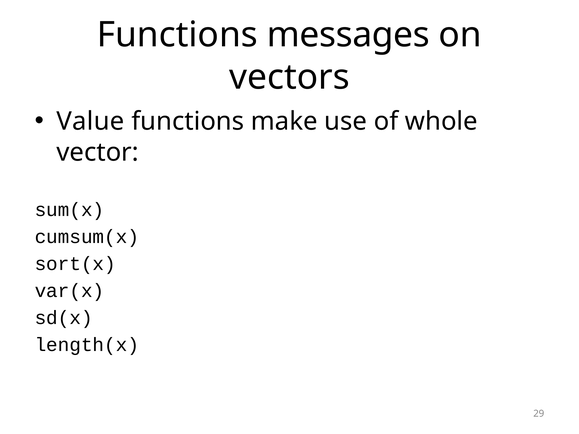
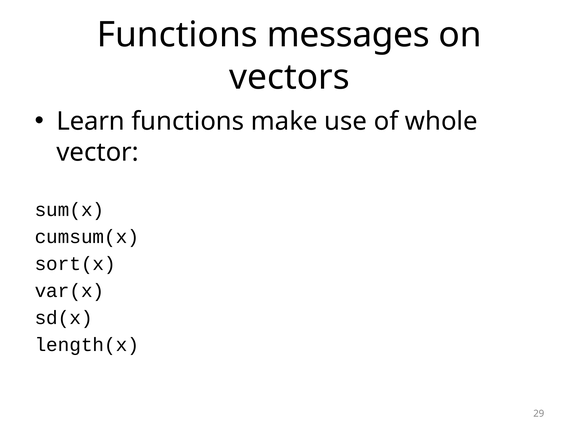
Value: Value -> Learn (91, 121)
